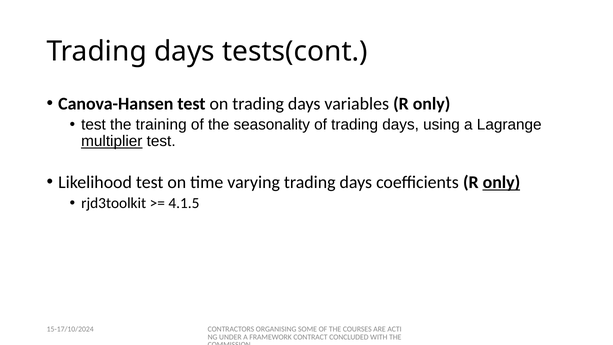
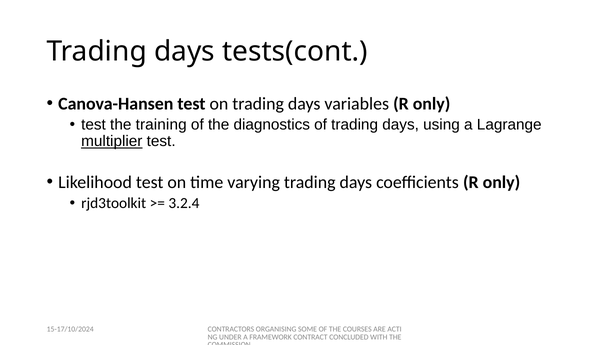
seasonality: seasonality -> diagnostics (272, 125)
only underline: present -> none (501, 182)
4.1.5: 4.1.5 -> 3.2.4 (184, 203)
